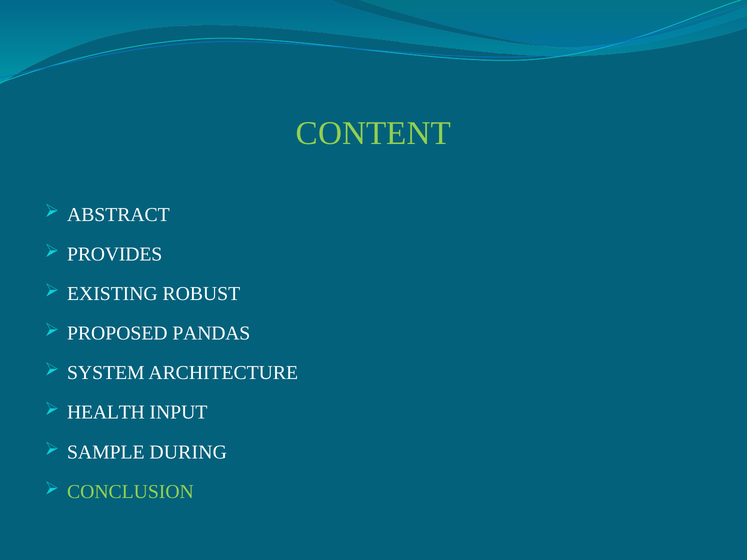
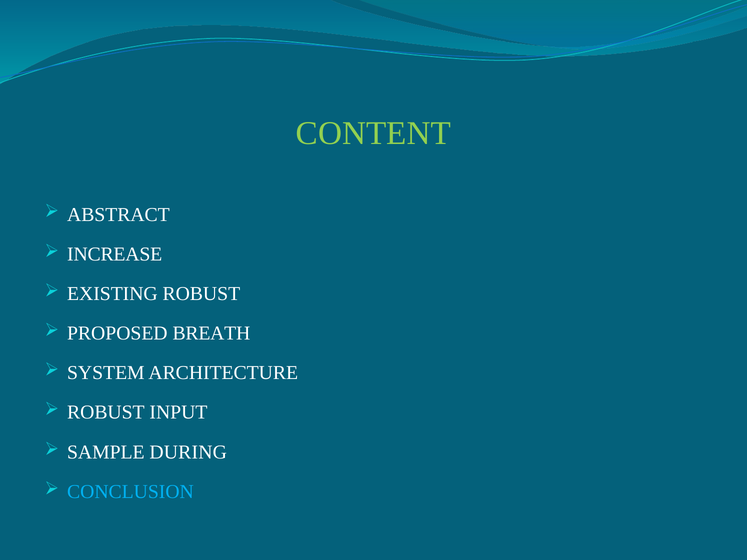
PROVIDES: PROVIDES -> INCREASE (115, 254)
PANDAS: PANDAS -> BREATH (211, 333)
HEALTH: HEALTH -> ROBUST (106, 413)
CONCLUSION colour: light green -> light blue (130, 492)
